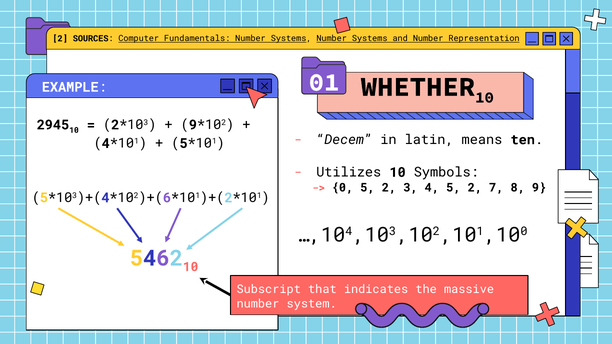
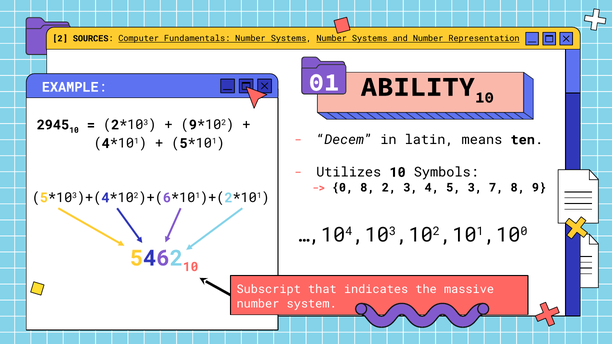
WHETHER: WHETHER -> ABILITY (418, 87)
0 5: 5 -> 8 (367, 188)
4 5 2: 2 -> 3 (475, 188)
